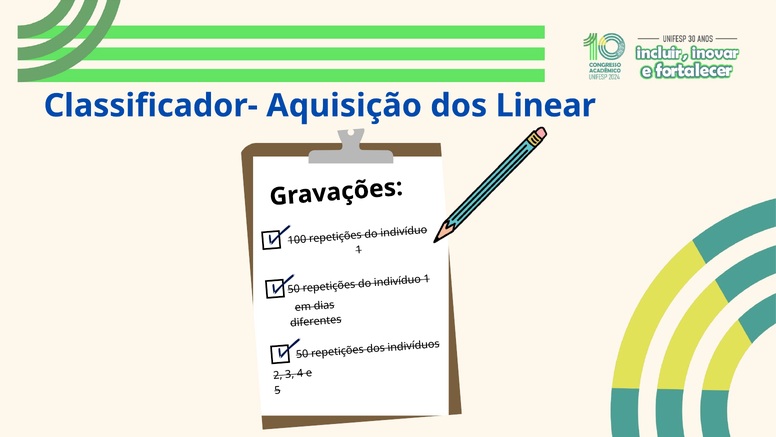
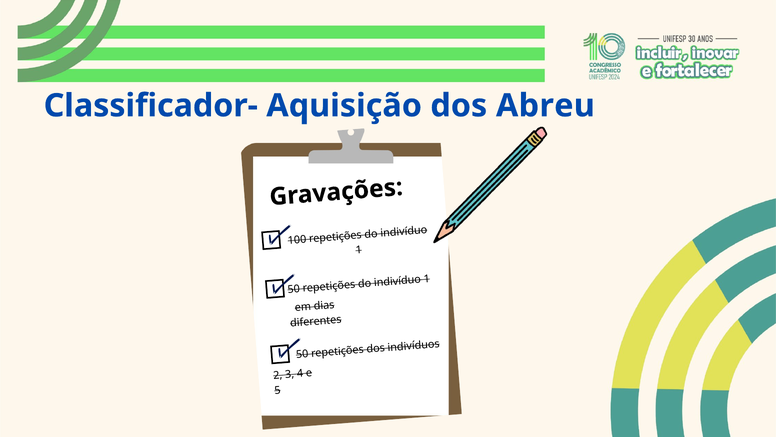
Linear: Linear -> Abreu (545, 106)
